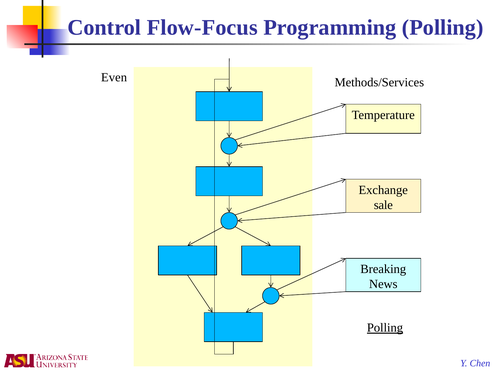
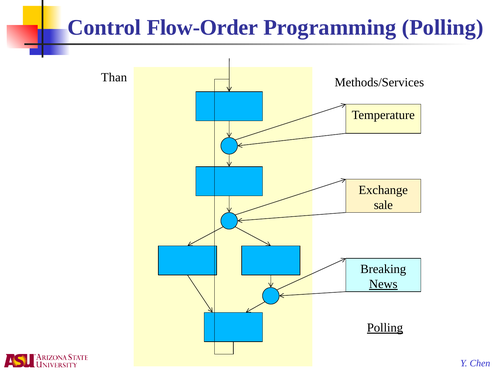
Flow-Focus: Flow-Focus -> Flow-Order (202, 27)
Even: Even -> Than (114, 77)
News underline: none -> present (383, 284)
